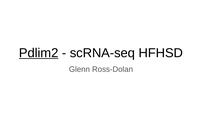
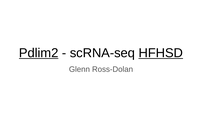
HFHSD underline: none -> present (161, 53)
